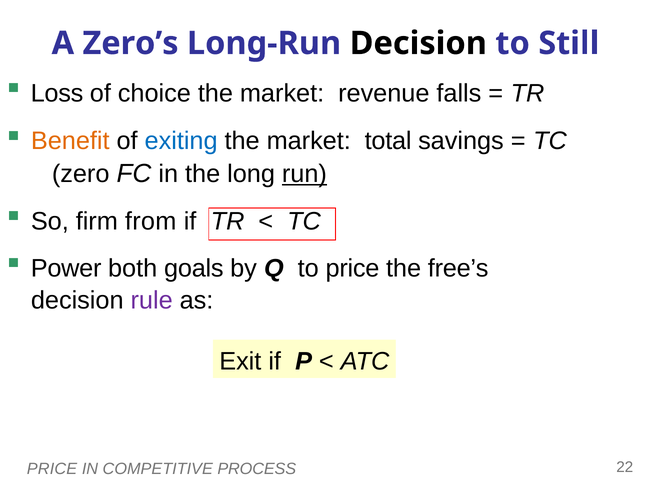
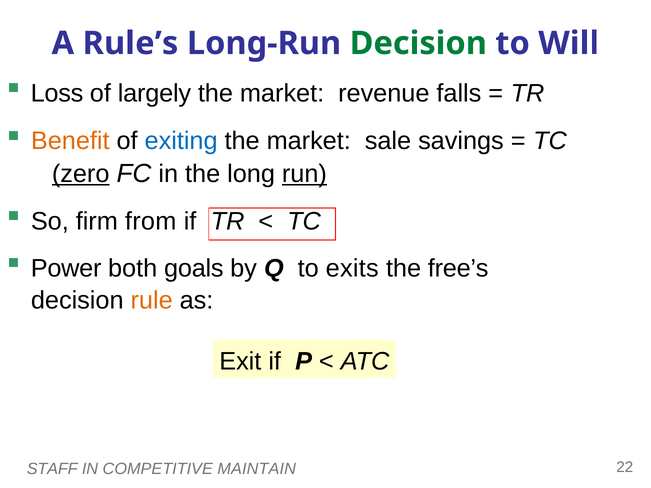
Zero’s: Zero’s -> Rule’s (130, 43)
Decision colour: black -> green (418, 43)
Still: Still -> Will (569, 43)
choice: choice -> largely (154, 93)
total: total -> sale (388, 141)
zero underline: none -> present (81, 174)
to price: price -> exits (352, 268)
rule colour: purple -> orange (152, 300)
PRICE: PRICE -> STAFF (52, 469)
PROCESS: PROCESS -> MAINTAIN (257, 469)
